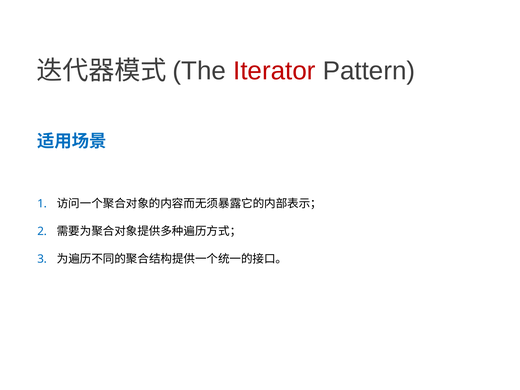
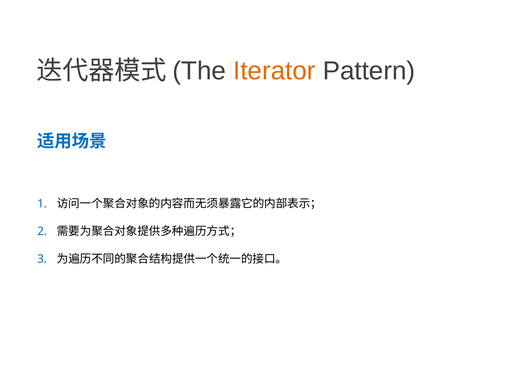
Iterator colour: red -> orange (274, 71)
